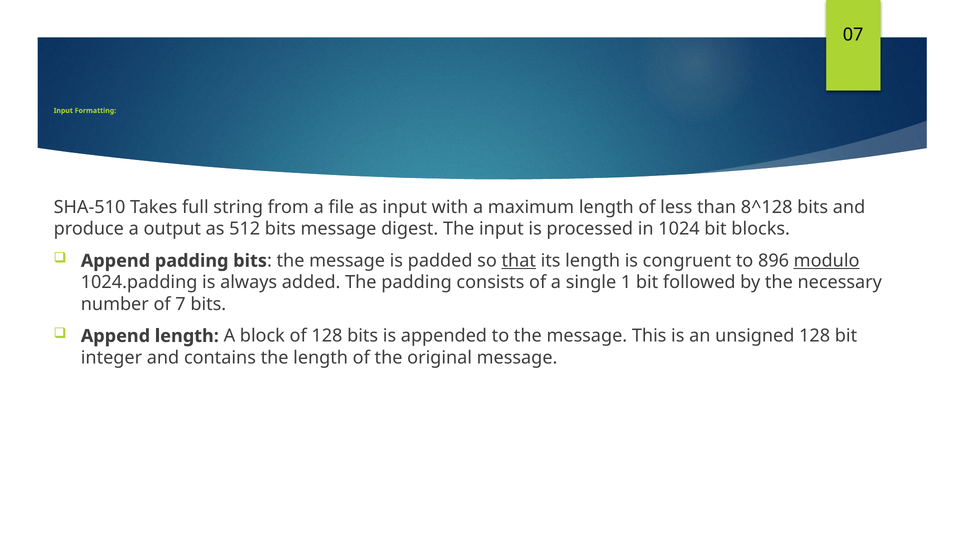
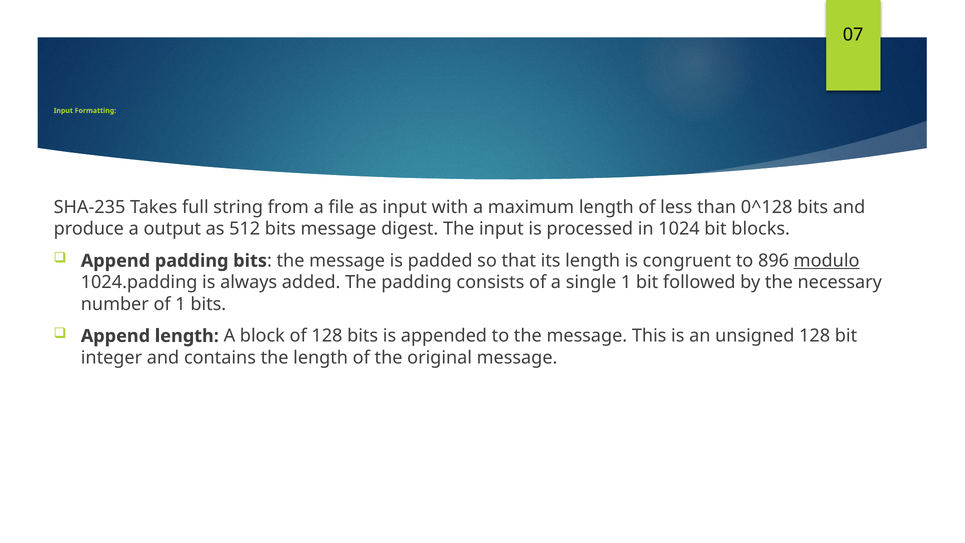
SHA-510: SHA-510 -> SHA-235 (90, 207)
8^128: 8^128 -> 0^128 (767, 207)
that underline: present -> none (519, 261)
of 7: 7 -> 1 (181, 304)
